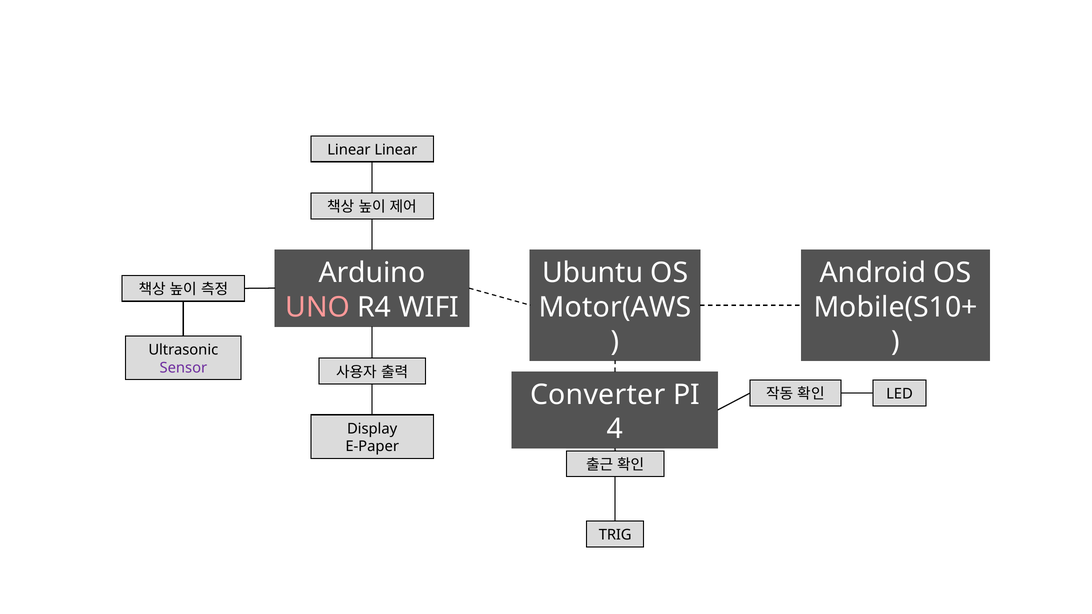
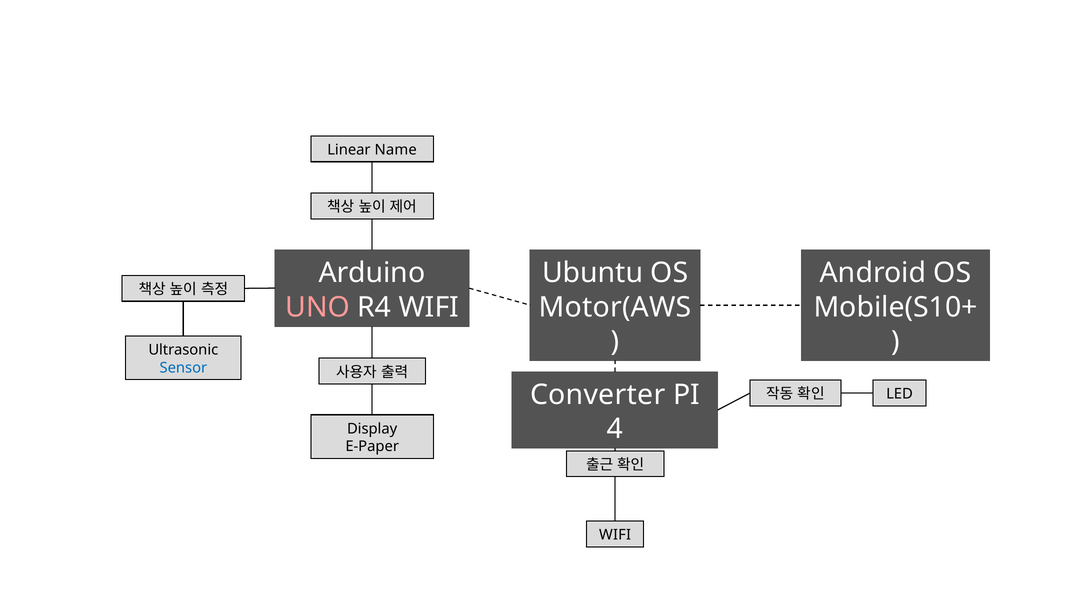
Linear Linear: Linear -> Name (396, 150)
Sensor colour: purple -> blue (183, 368)
TRIG: TRIG -> WIFI (615, 535)
